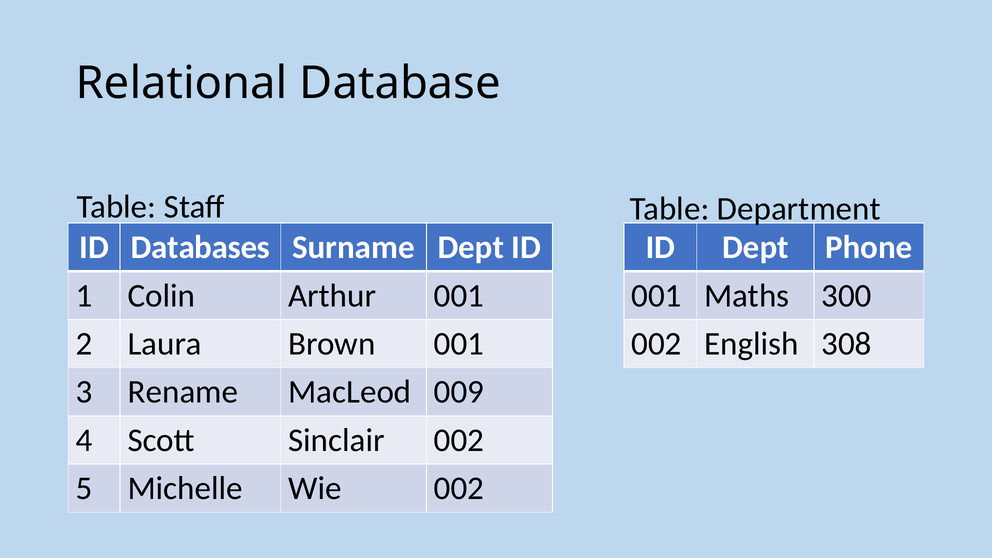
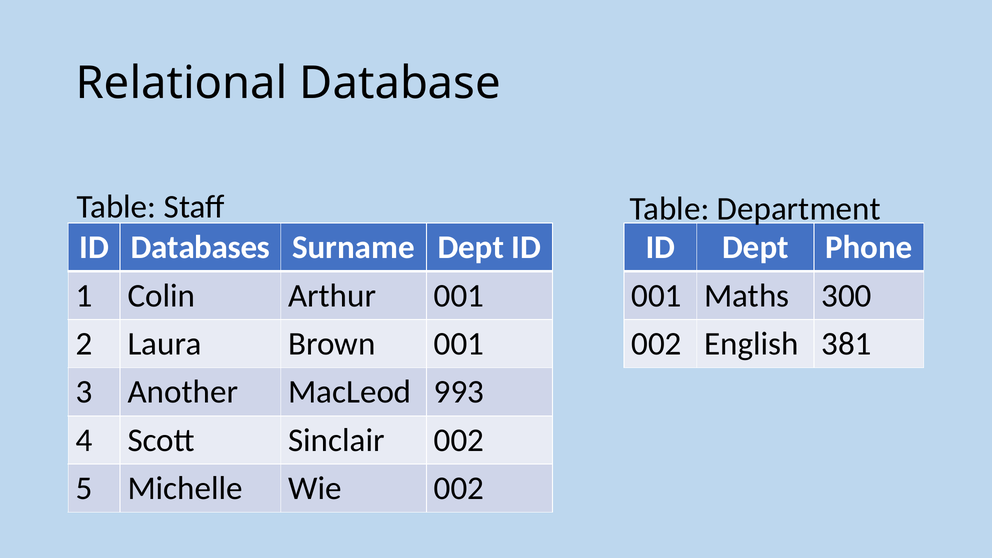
308: 308 -> 381 (846, 344)
Rename: Rename -> Another (183, 392)
009: 009 -> 993 (459, 392)
